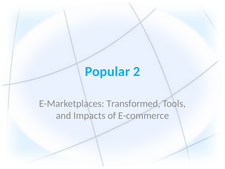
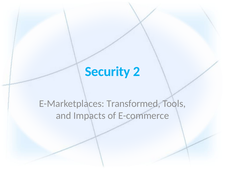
Popular: Popular -> Security (107, 71)
